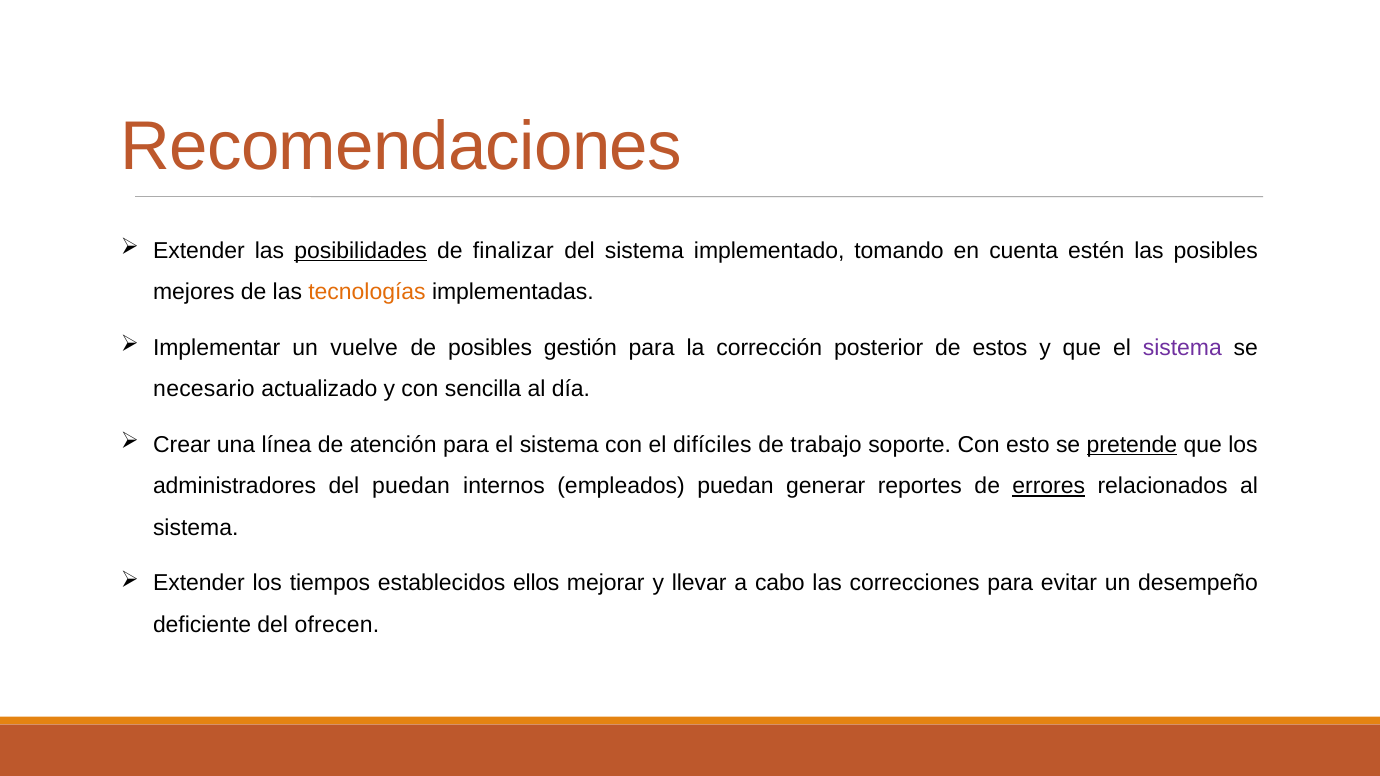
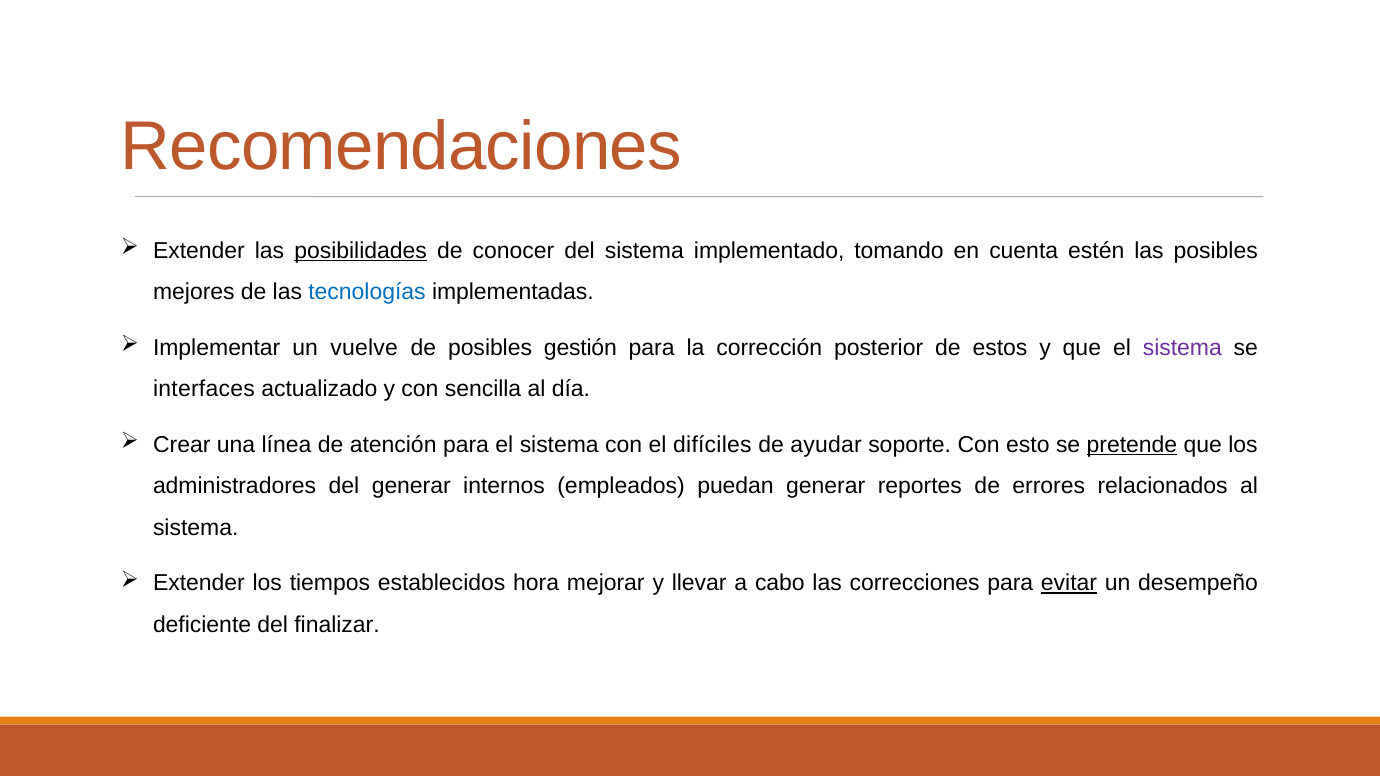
finalizar: finalizar -> conocer (513, 251)
tecnologías colour: orange -> blue (367, 292)
necesario: necesario -> interfaces (204, 389)
trabajo: trabajo -> ayudar (826, 445)
del puedan: puedan -> generar (411, 486)
errores underline: present -> none (1049, 486)
ellos: ellos -> hora (536, 583)
evitar underline: none -> present (1069, 583)
ofrecen: ofrecen -> finalizar (337, 625)
